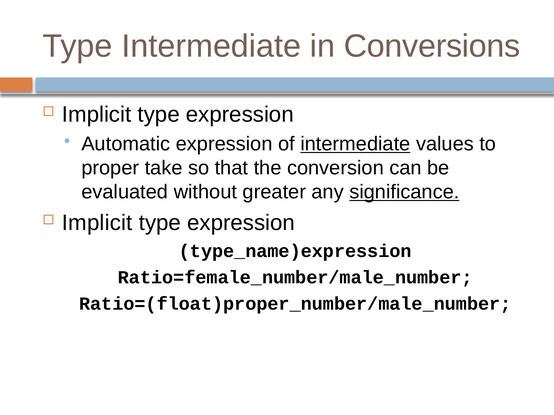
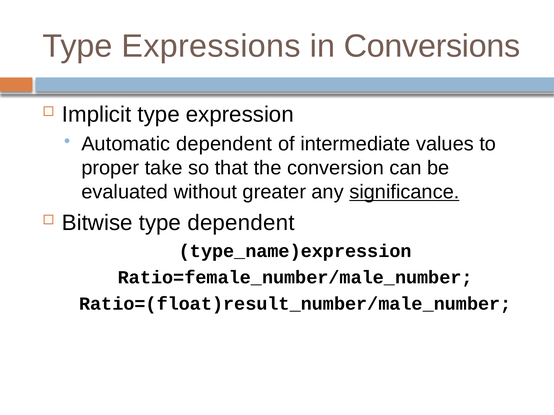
Type Intermediate: Intermediate -> Expressions (211, 46)
Automatic expression: expression -> dependent (224, 144)
intermediate underline: present -> none (355, 144)
Implicit: Implicit -> Bitwise (97, 223)
expression: expression -> dependent (241, 223)
Ratio=(float)proper_number/male_number: Ratio=(float)proper_number/male_number -> Ratio=(float)result_number/male_number (295, 304)
